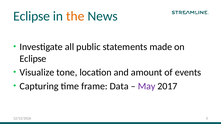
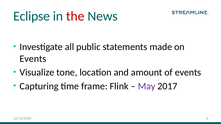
the colour: orange -> red (75, 16)
Eclipse: Eclipse -> Events (33, 59)
Data: Data -> Flink (119, 86)
